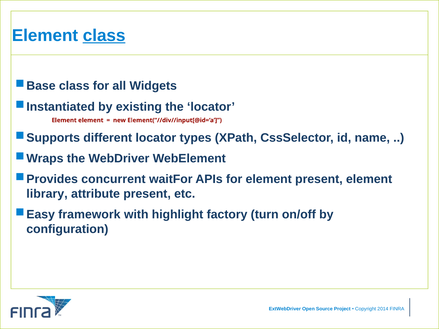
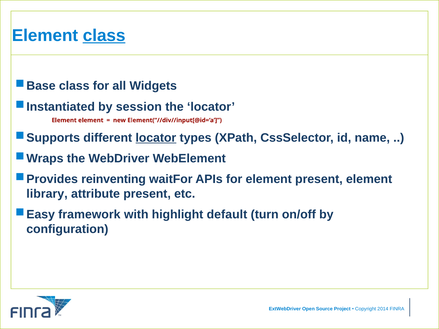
existing: existing -> session (139, 107)
locator underline: none -> present (156, 138)
concurrent: concurrent -> reinventing (114, 179)
factory: factory -> default (227, 215)
